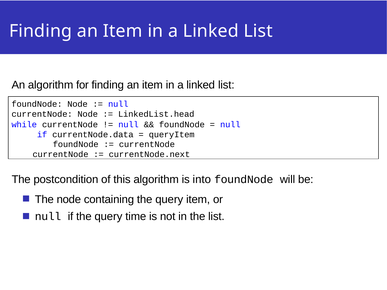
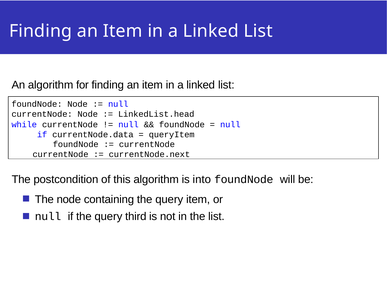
time: time -> third (136, 217)
